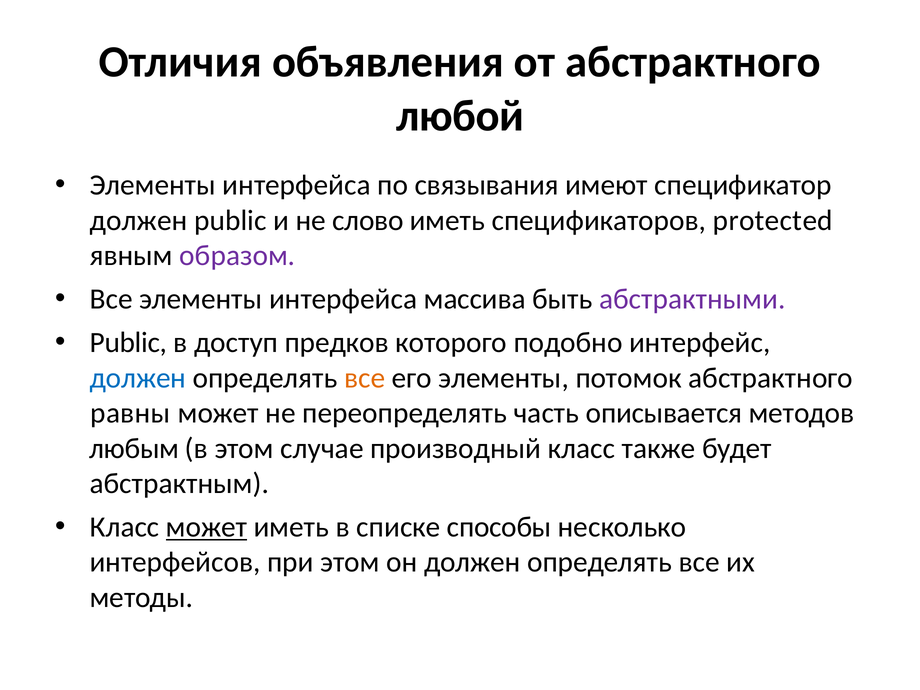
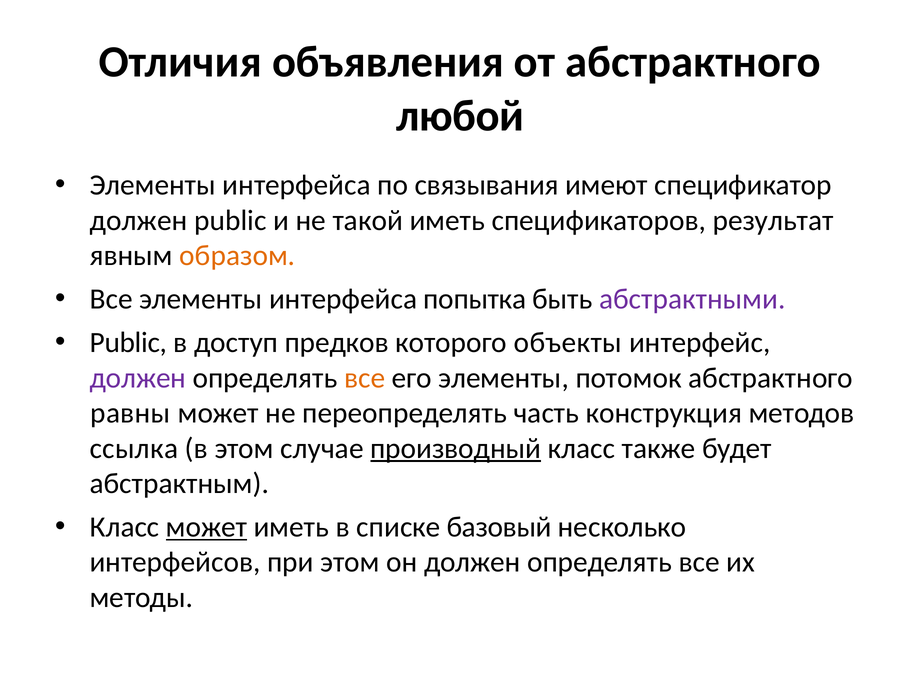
слово: слово -> такой (368, 221)
protected: protected -> результат (773, 221)
образом colour: purple -> orange (237, 256)
массива: массива -> попытка (475, 299)
подобно: подобно -> объекты (568, 343)
должен colour: blue -> purple (138, 378)
описывается: описывается -> конструкция (664, 413)
любым: любым -> ссылка (134, 448)
производный underline: none -> present (456, 448)
способы: способы -> базовый (499, 527)
